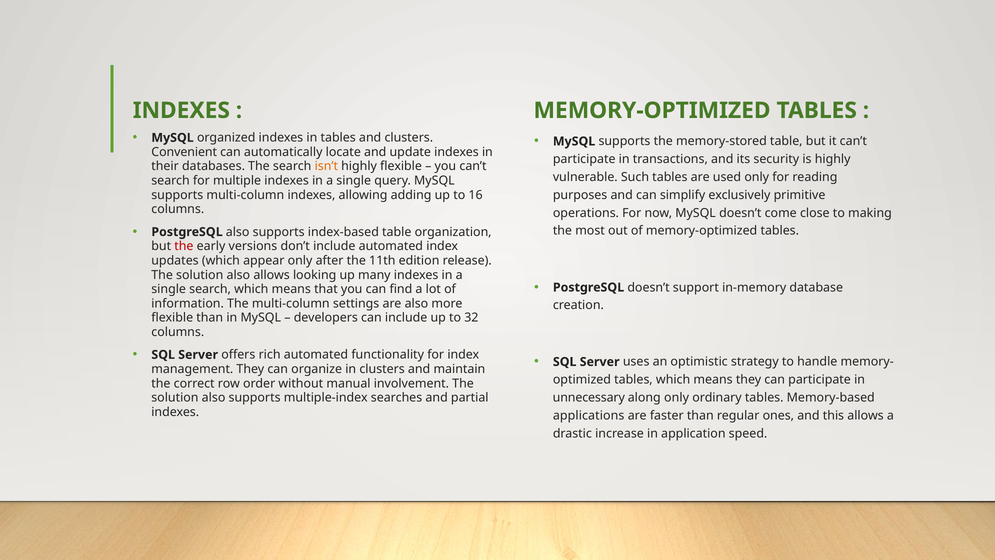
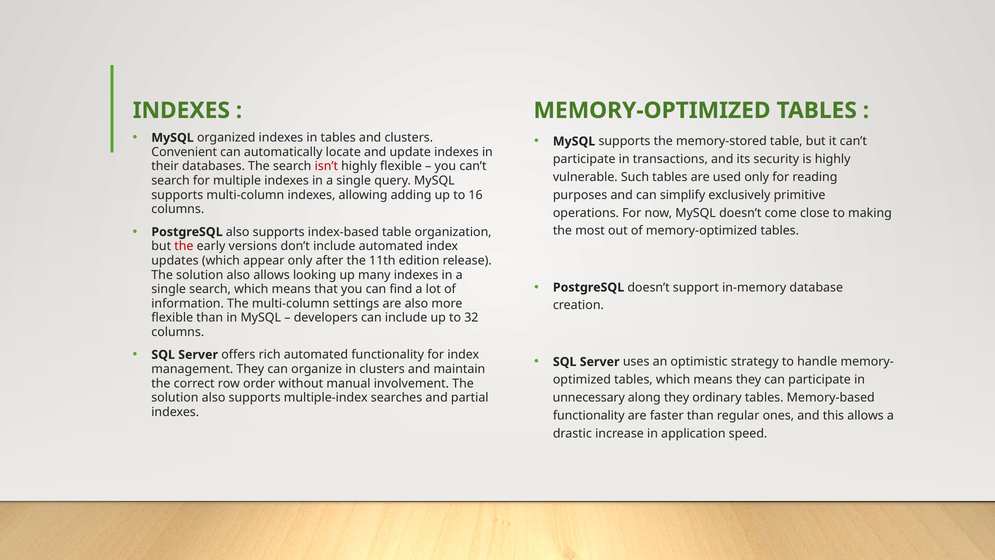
isn’t colour: orange -> red (326, 166)
along only: only -> they (677, 397)
applications: applications -> functionality (589, 415)
